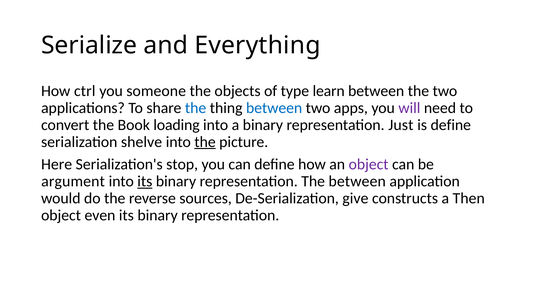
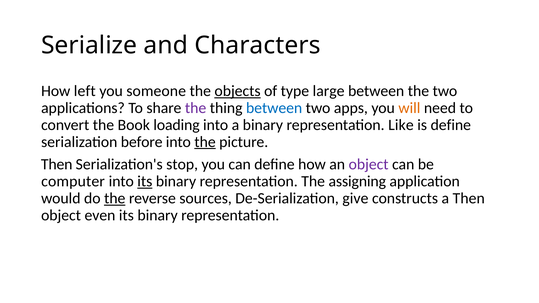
Everything: Everything -> Characters (258, 45)
ctrl: ctrl -> left (85, 91)
objects underline: none -> present (238, 91)
learn: learn -> large (329, 91)
the colour: blue -> purple (196, 108)
will colour: purple -> orange (409, 108)
Just: Just -> Like (401, 125)
shelve: shelve -> before (142, 142)
Here: Here -> Then (57, 165)
argument: argument -> computer (73, 181)
The between: between -> assigning (357, 181)
the underline: none -> present (115, 198)
